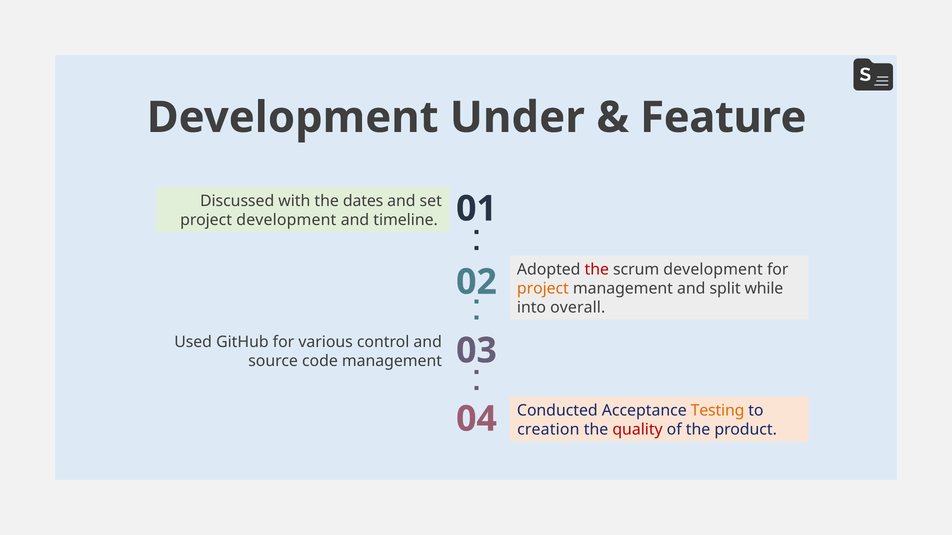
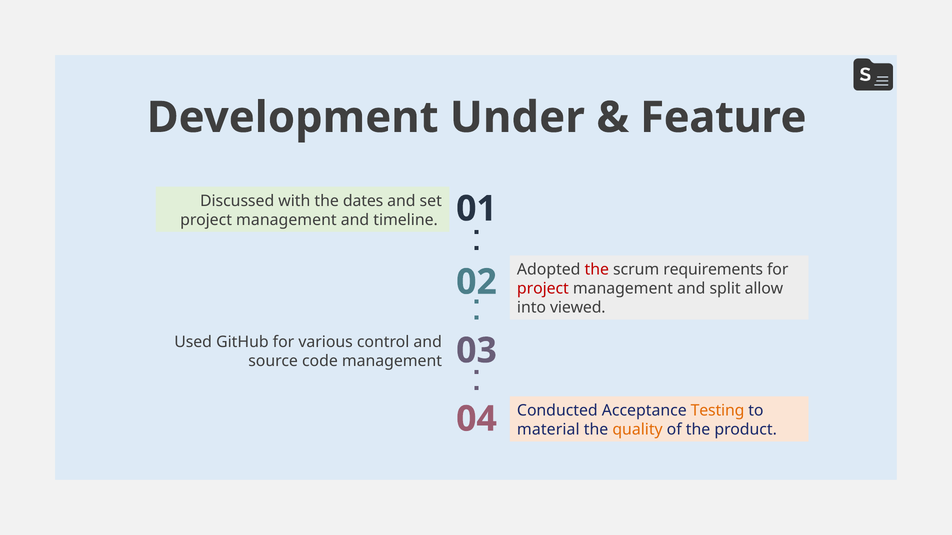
development: development -> management (286, 220)
scrum development: development -> requirements (713, 270)
project colour: orange -> red (543, 289)
while: while -> allow (764, 289)
overall: overall -> viewed (578, 308)
creation: creation -> material (548, 430)
quality colour: red -> orange (638, 430)
